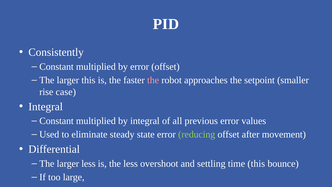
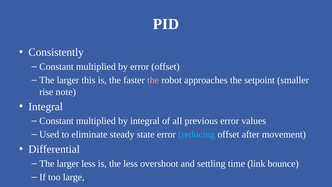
case: case -> note (66, 92)
reducing colour: light green -> light blue (197, 134)
time this: this -> link (256, 163)
